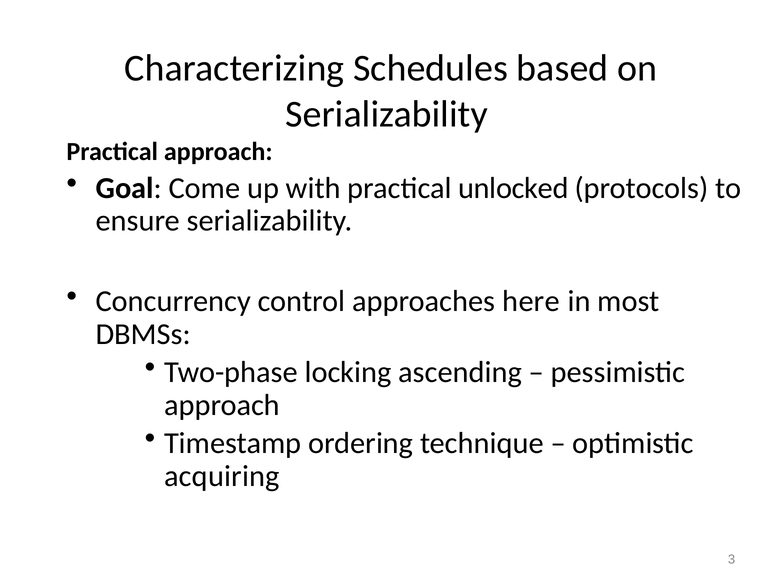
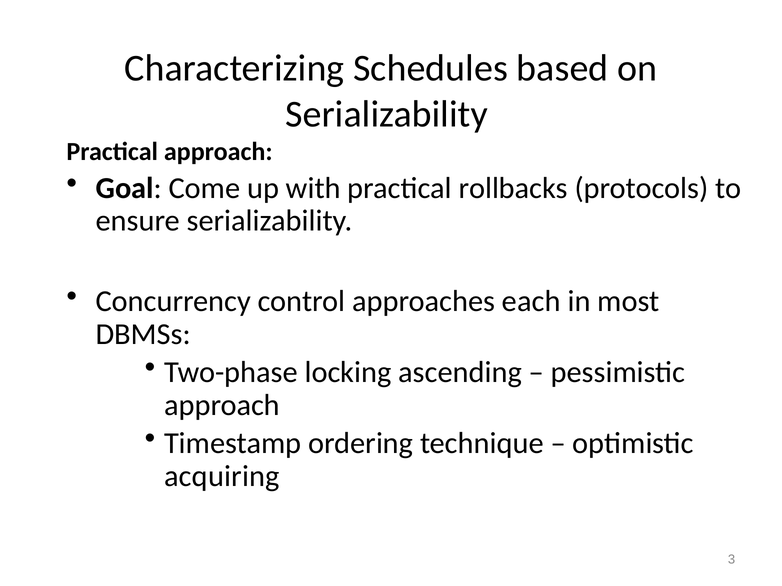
unlocked: unlocked -> rollbacks (513, 188)
here: here -> each (531, 301)
